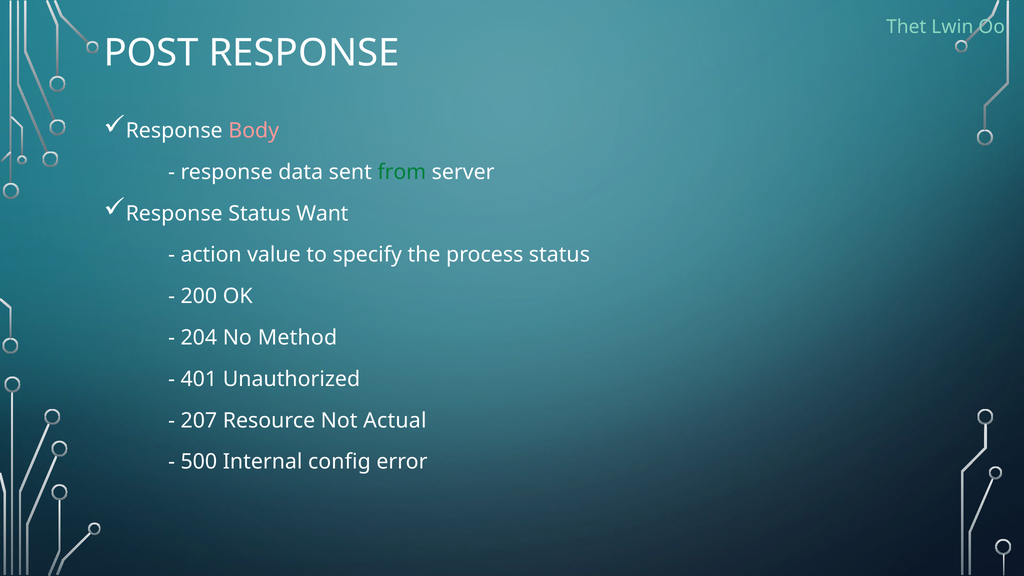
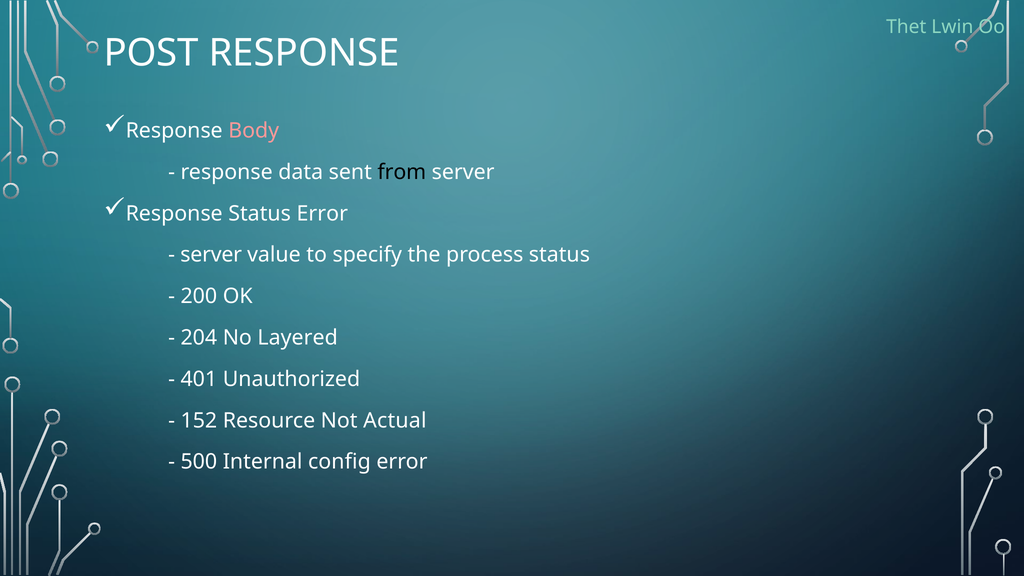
from colour: green -> black (402, 172)
Status Want: Want -> Error (322, 214)
action: action -> server (211, 255)
Method: Method -> Layered (298, 338)
207: 207 -> 152 (199, 421)
